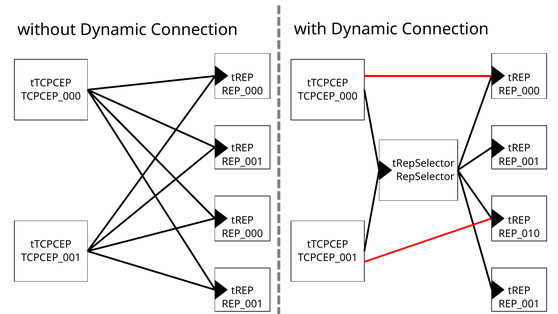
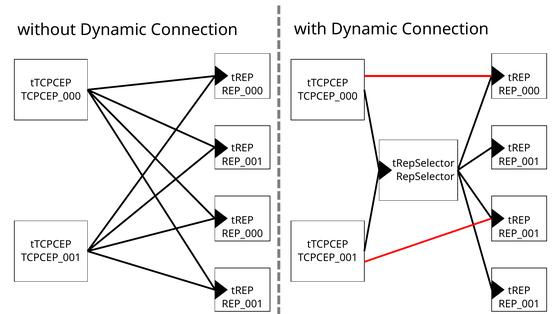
REP_010: REP_010 -> REP_001 (519, 234)
